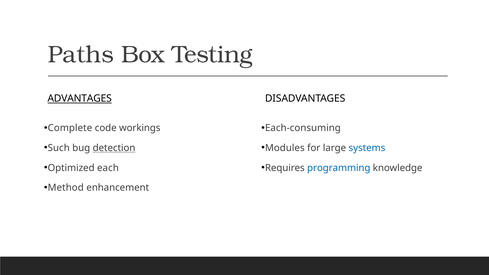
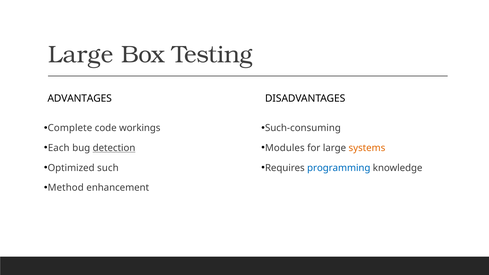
Paths: Paths -> Large (81, 55)
ADVANTAGES underline: present -> none (80, 99)
Each-consuming: Each-consuming -> Such-consuming (303, 128)
Such: Such -> Each (59, 148)
systems colour: blue -> orange (367, 148)
each: each -> such (108, 168)
